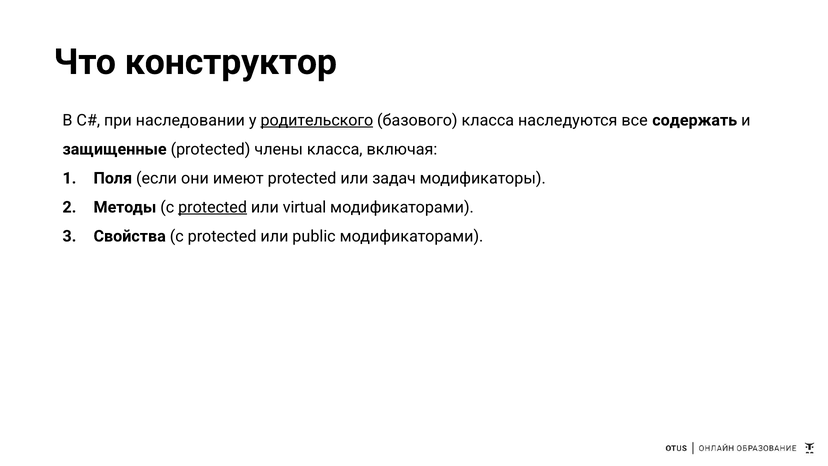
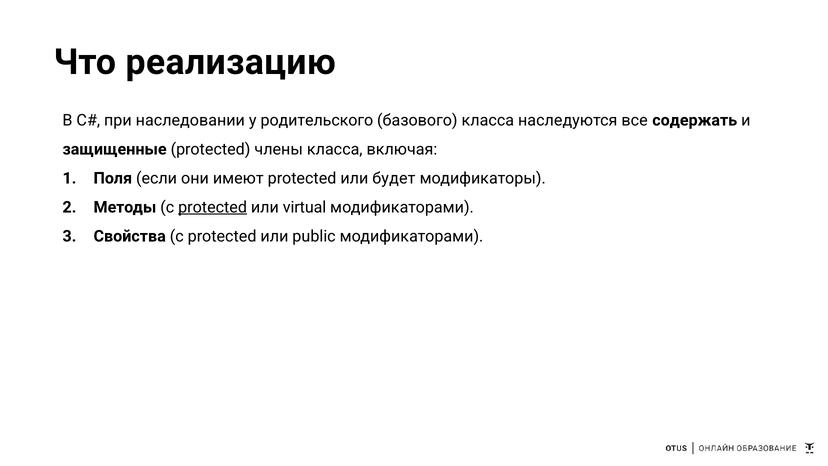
конструктор: конструктор -> реализацию (231, 62)
родительского underline: present -> none (317, 120)
задач: задач -> будет (394, 178)
